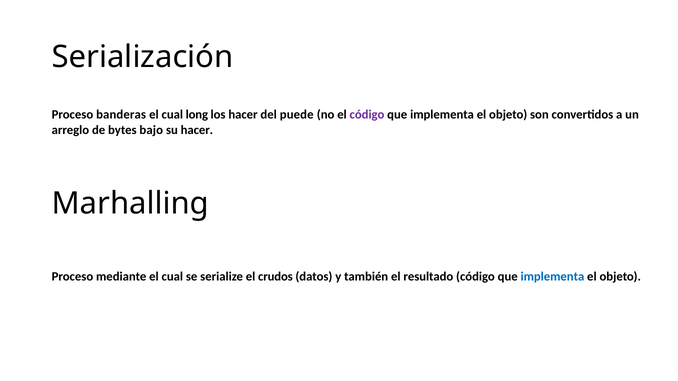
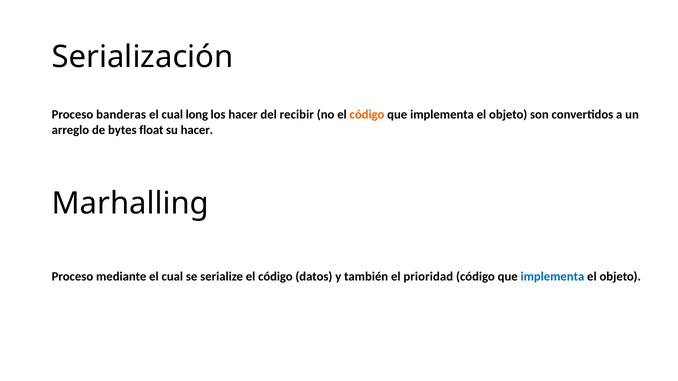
puede: puede -> recibir (297, 115)
código colour: purple -> orange (367, 115)
bajo: bajo -> float (151, 130)
serialize el crudos: crudos -> código (275, 277)
resultado: resultado -> prioridad (428, 277)
